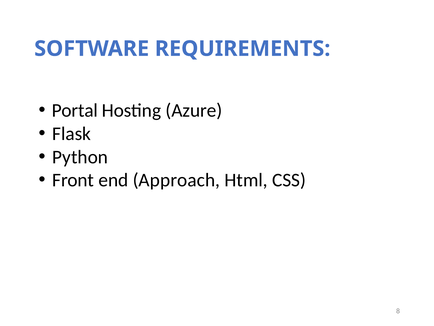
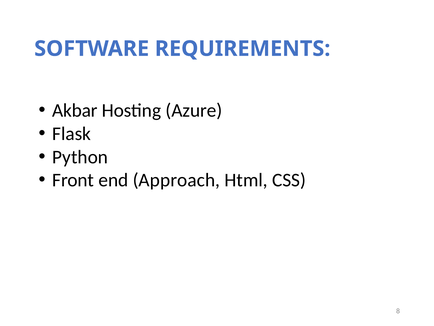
Portal: Portal -> Akbar (75, 110)
